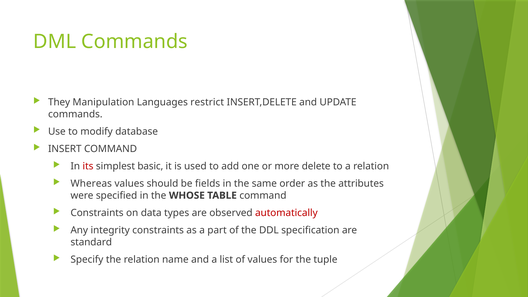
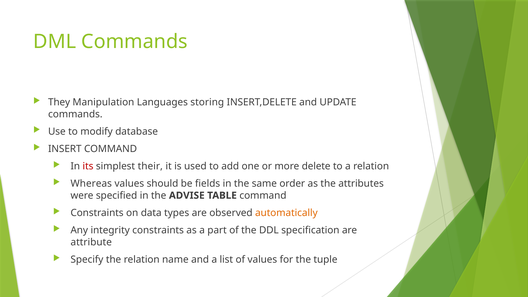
restrict: restrict -> storing (207, 102)
basic: basic -> their (150, 166)
WHOSE: WHOSE -> ADVISE (187, 195)
automatically colour: red -> orange (286, 213)
standard: standard -> attribute (91, 242)
